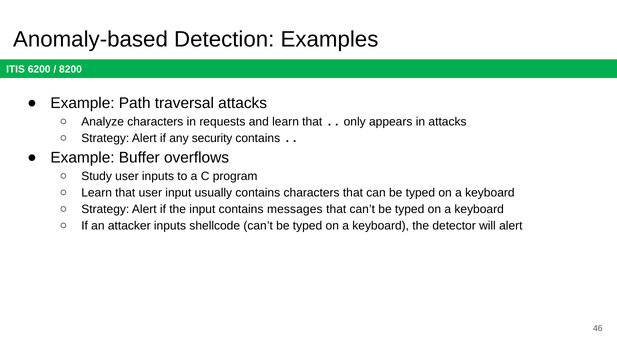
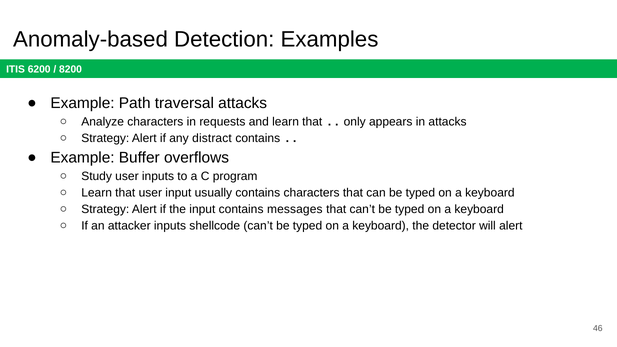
security: security -> distract (212, 138)
